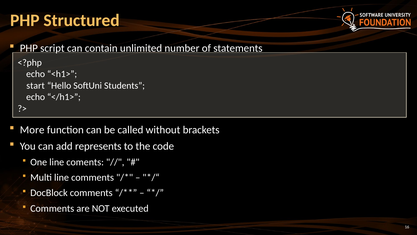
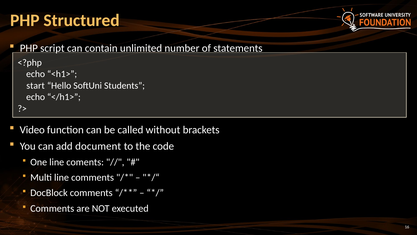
More: More -> Video (32, 130)
represents: represents -> document (98, 146)
